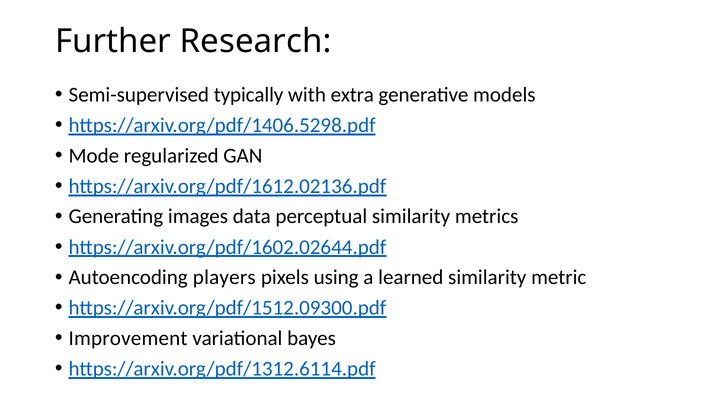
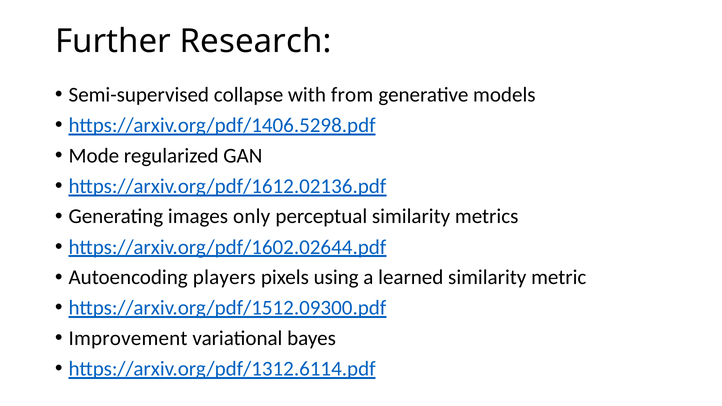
typically: typically -> collapse (249, 95)
extra: extra -> from (352, 95)
data: data -> only (252, 217)
